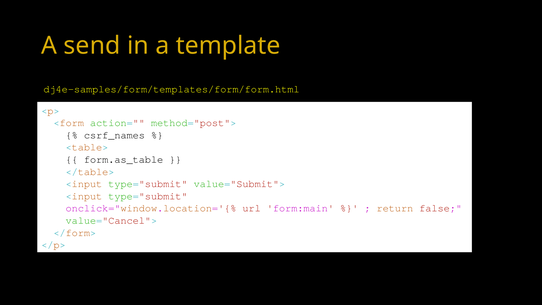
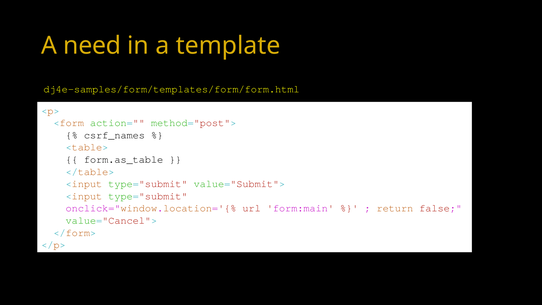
send: send -> need (92, 46)
